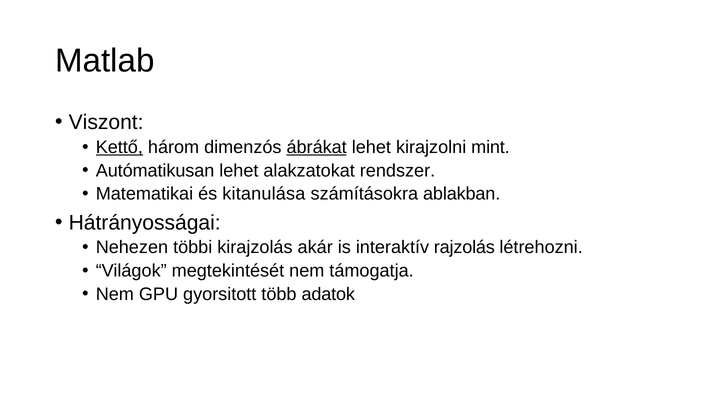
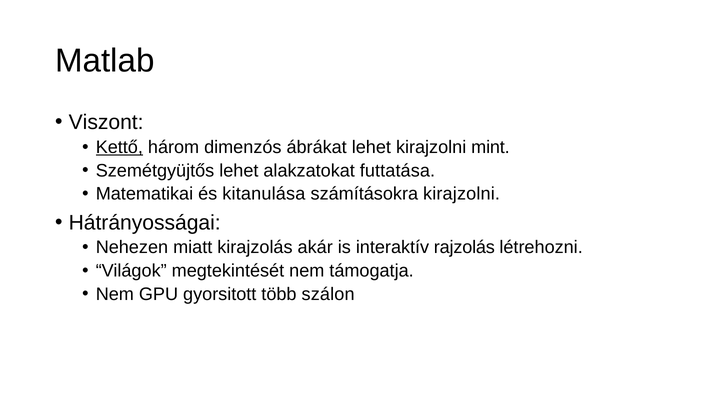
ábrákat underline: present -> none (317, 147)
Autómatikusan: Autómatikusan -> Szemétgyüjtős (155, 170)
rendszer: rendszer -> futtatása (397, 170)
számításokra ablakban: ablakban -> kirajzolni (462, 194)
többi: többi -> miatt (193, 247)
adatok: adatok -> szálon (328, 294)
